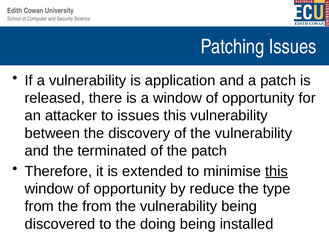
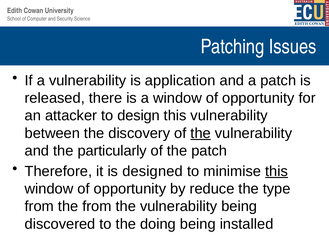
to issues: issues -> design (139, 115)
the underline: none -> present (201, 133)
terminated: terminated -> particularly (112, 151)
extended: extended -> designed (153, 171)
